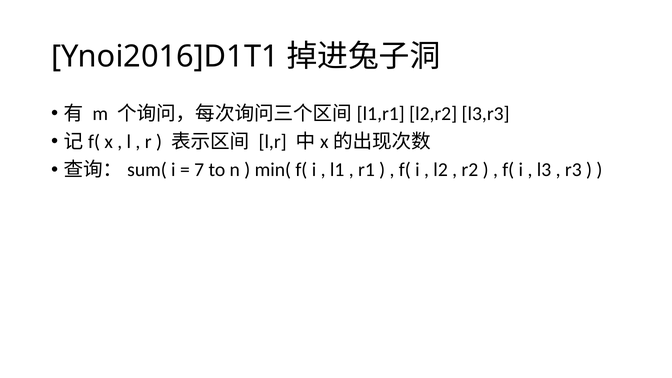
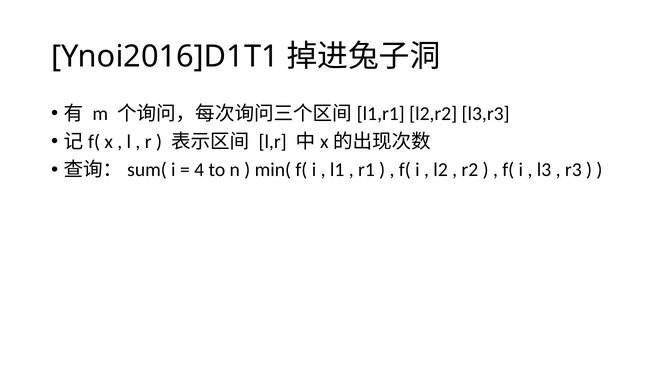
7: 7 -> 4 (199, 170)
